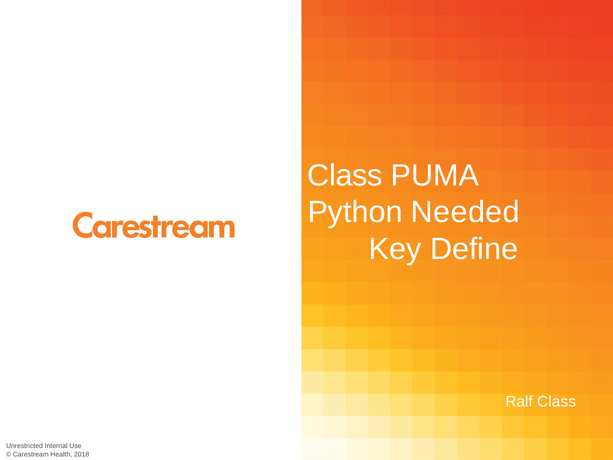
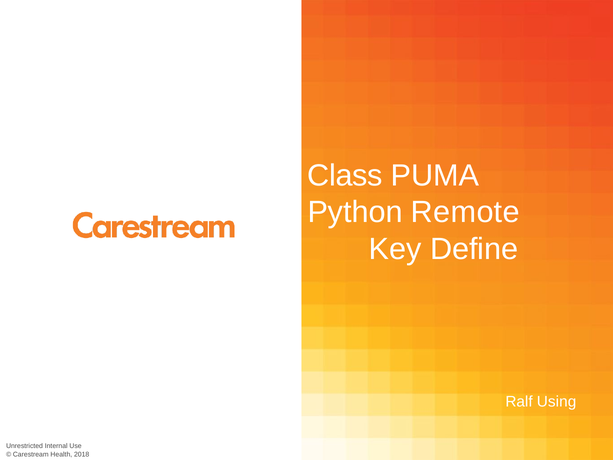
Needed: Needed -> Remote (465, 212)
Ralf Class: Class -> Using (557, 402)
